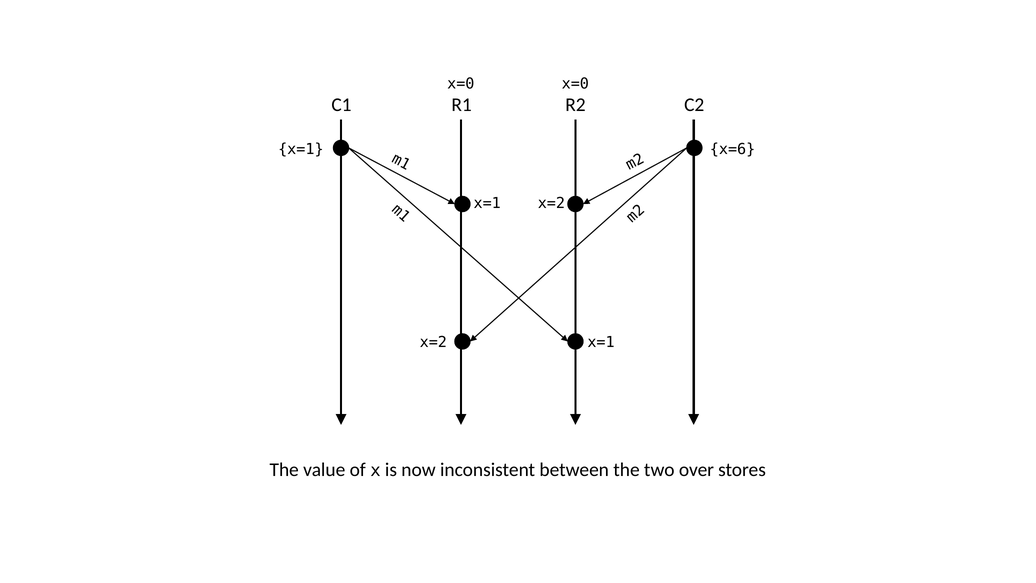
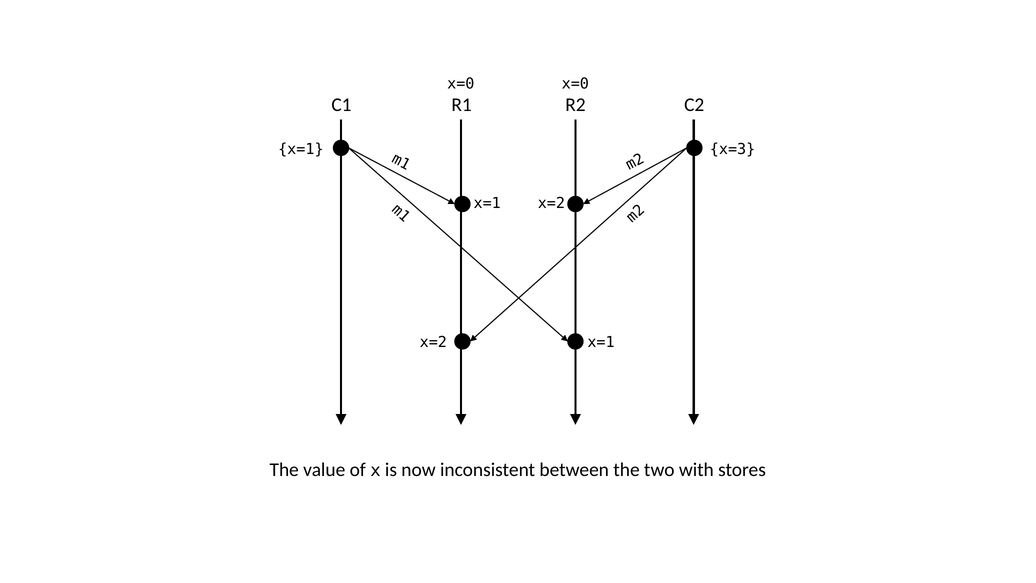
x=6: x=6 -> x=3 (733, 149)
over: over -> with (696, 469)
